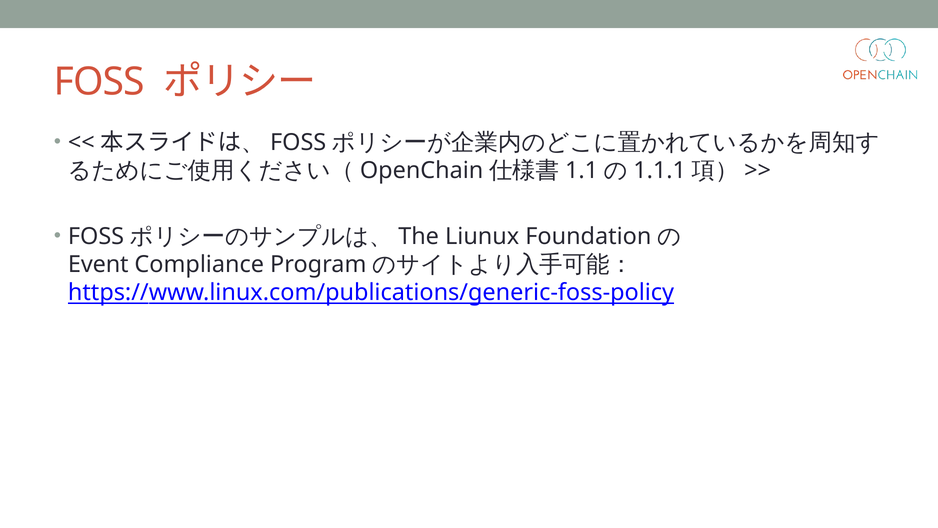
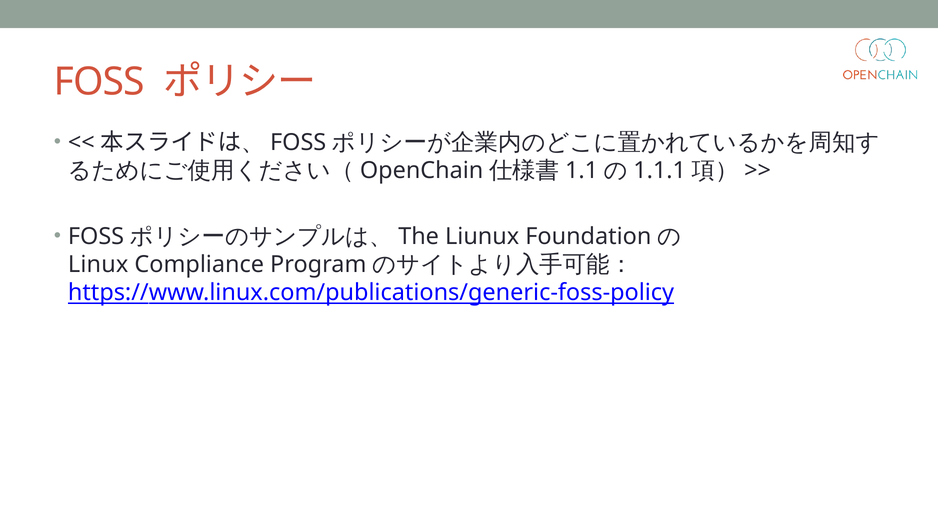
Event: Event -> Linux (98, 264)
